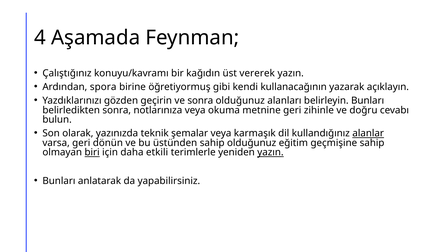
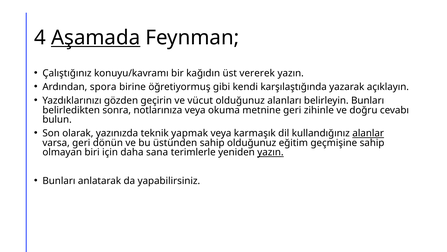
Aşamada underline: none -> present (96, 38)
kullanacağının: kullanacağının -> karşılaştığında (294, 87)
ve sonra: sonra -> vücut (200, 100)
şemalar: şemalar -> yapmak (190, 133)
biri underline: present -> none (92, 152)
etkili: etkili -> sana (157, 152)
